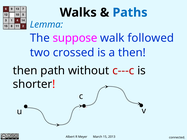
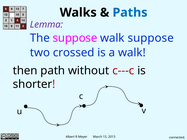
Lemma colour: blue -> purple (47, 25)
walk followed: followed -> suppose (151, 38)
a then: then -> walk (132, 53)
